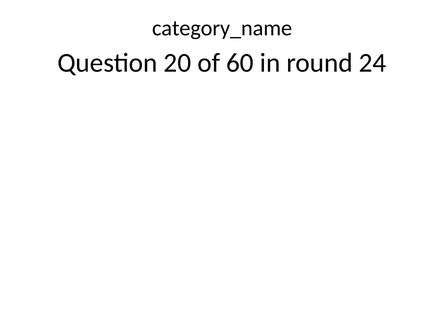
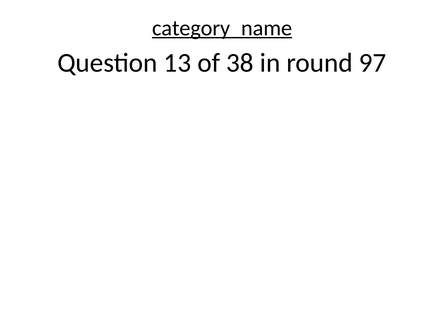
category_name underline: none -> present (222, 28)
20: 20 -> 13 (177, 63)
60: 60 -> 38 (240, 63)
24: 24 -> 97 (373, 63)
